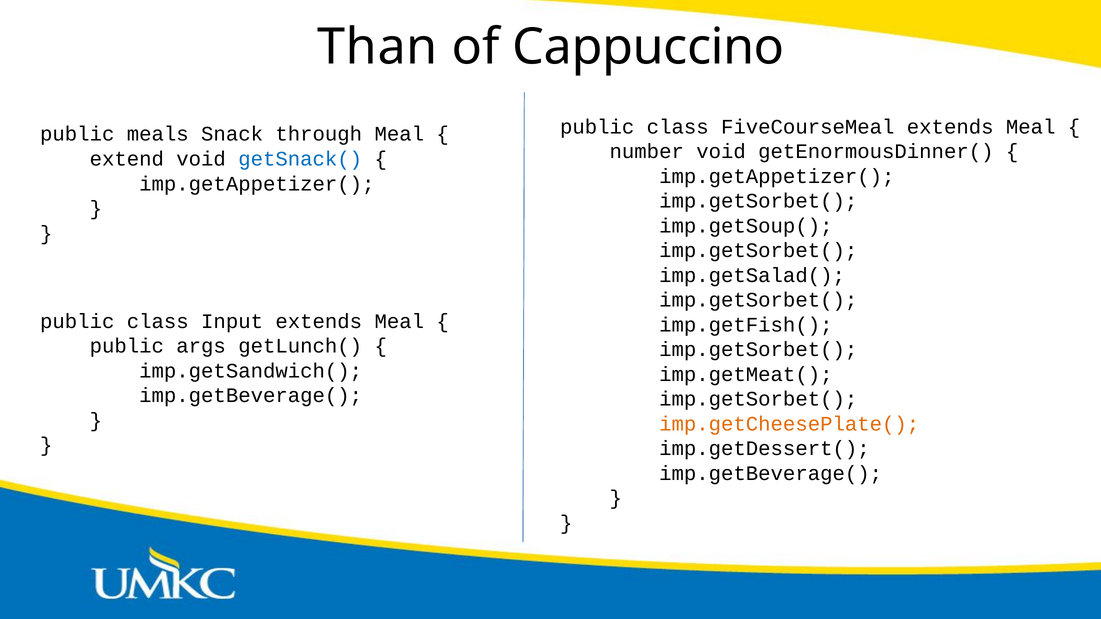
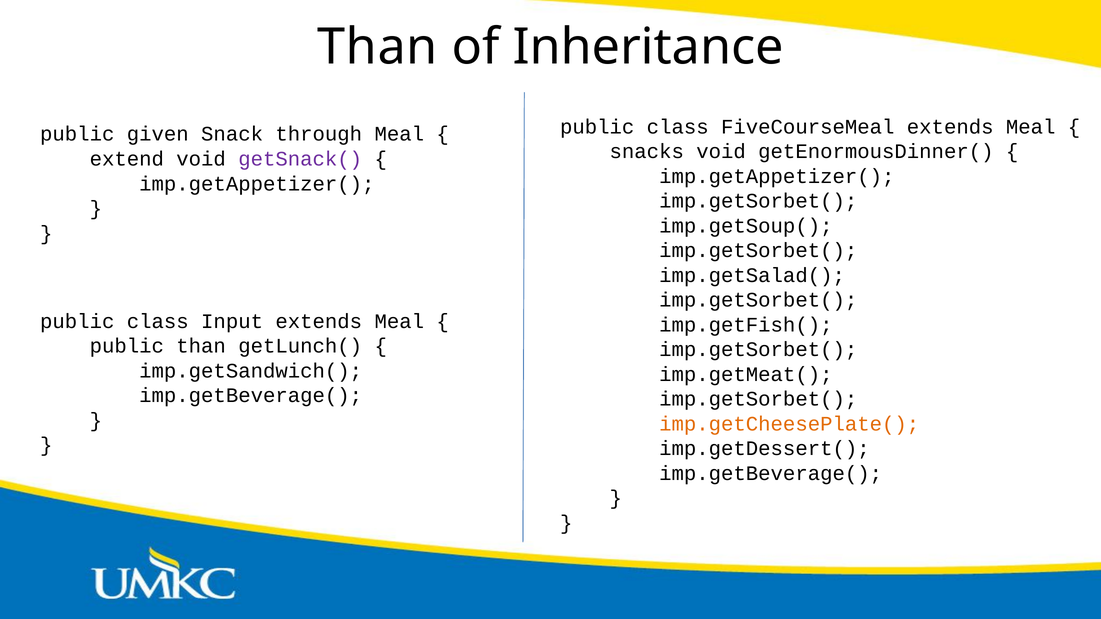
Cappuccino: Cappuccino -> Inheritance (648, 47)
meals: meals -> given (158, 134)
number: number -> snacks (647, 152)
getSnack( colour: blue -> purple (300, 159)
public args: args -> than (201, 346)
